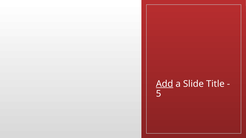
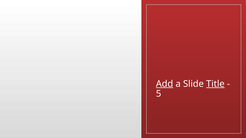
Title underline: none -> present (215, 84)
